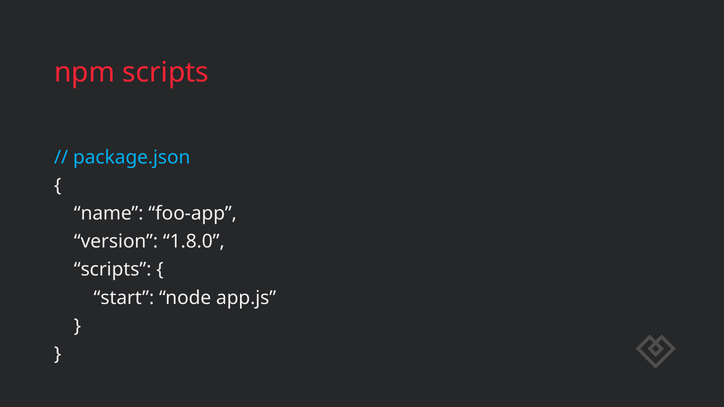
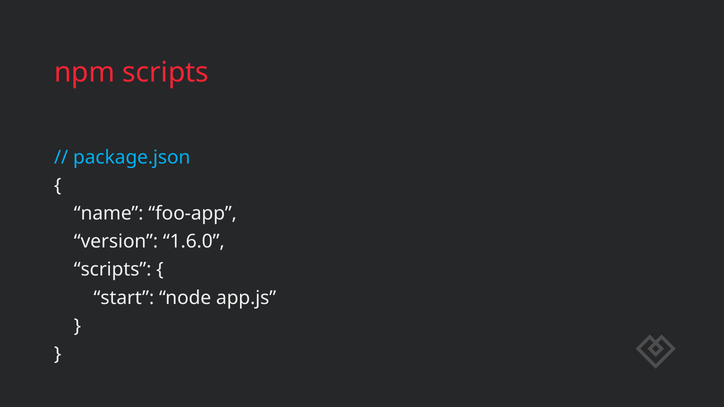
1.8.0: 1.8.0 -> 1.6.0 (194, 242)
